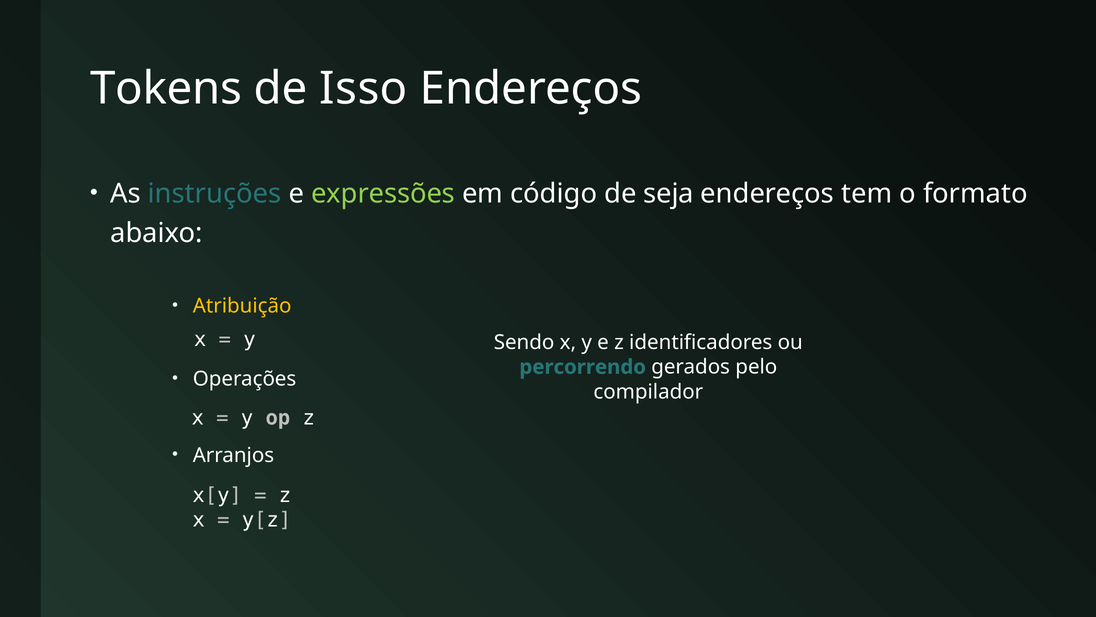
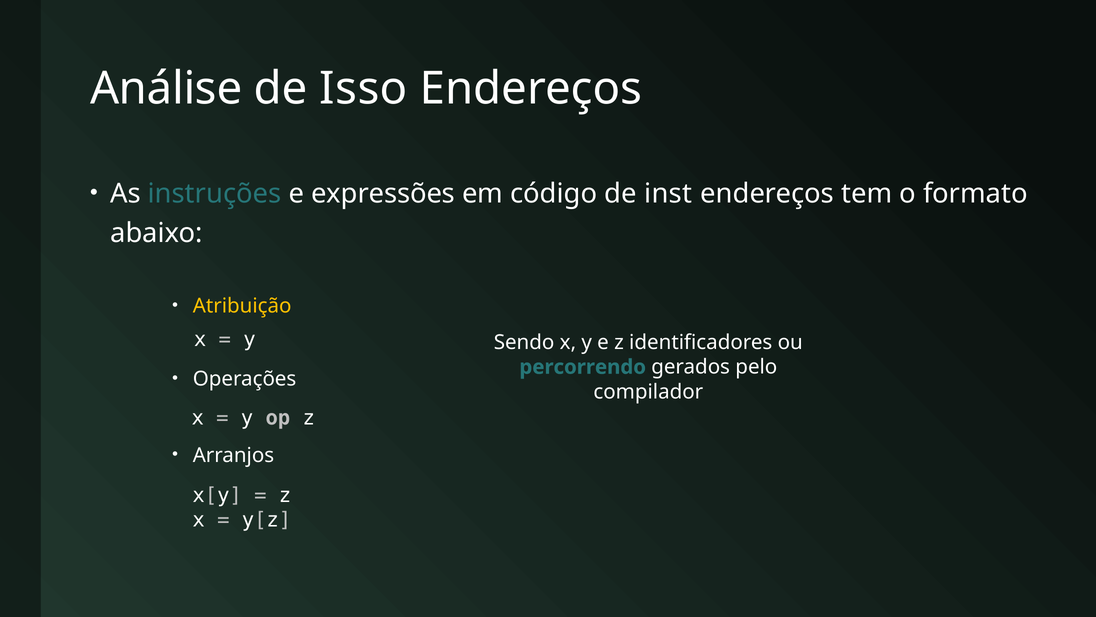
Tokens: Tokens -> Análise (166, 89)
expressões colour: light green -> white (383, 193)
seja: seja -> inst (668, 193)
